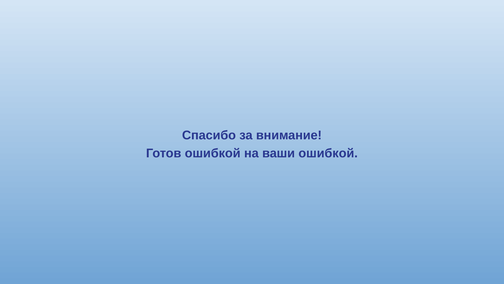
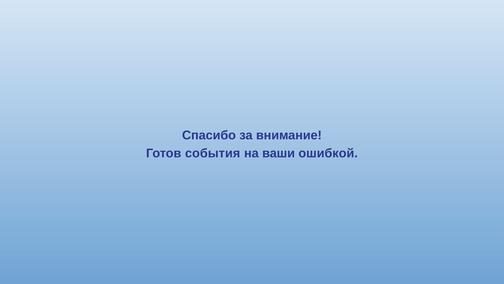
Готов ошибкой: ошибкой -> события (213, 153)
